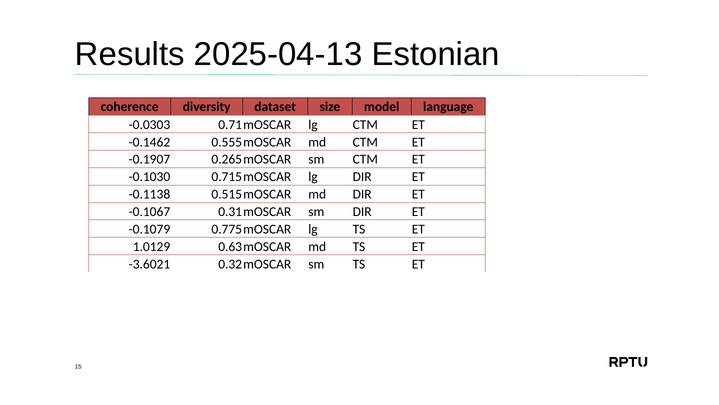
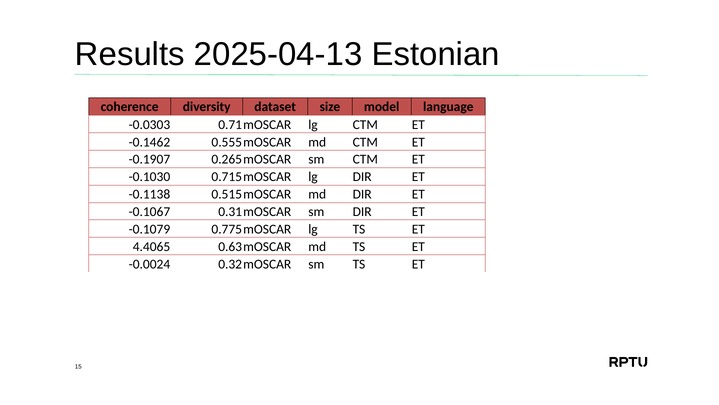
1.0129: 1.0129 -> 4.4065 (151, 246)
-3.6021: -3.6021 -> -0.0024 (149, 264)
